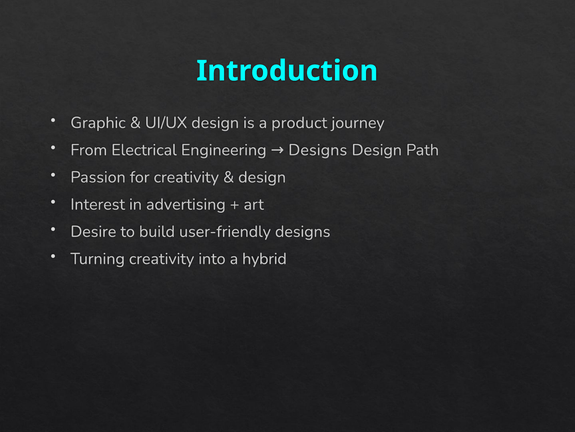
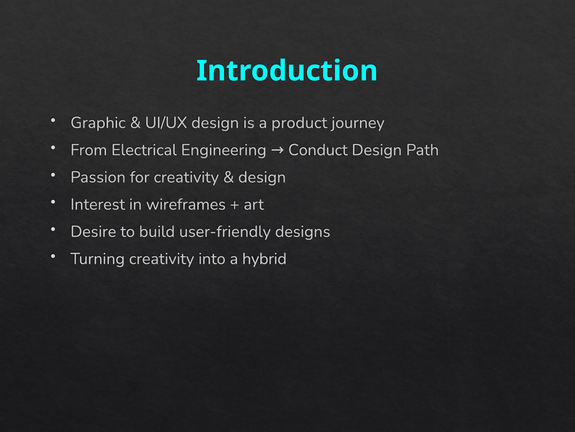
Engineering Designs: Designs -> Conduct (318, 150)
advertising: advertising -> wireframes (186, 204)
